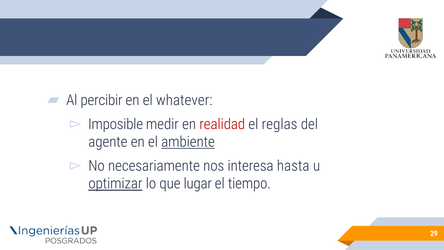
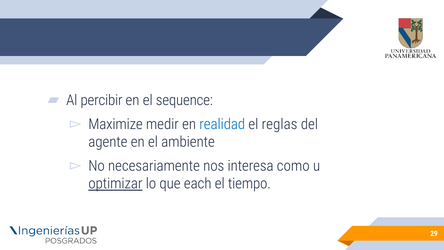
whatever: whatever -> sequence (184, 100)
Imposible: Imposible -> Maximize (116, 124)
realidad colour: red -> blue (222, 124)
ambiente underline: present -> none (188, 142)
hasta: hasta -> como (293, 166)
lugar: lugar -> each (198, 184)
